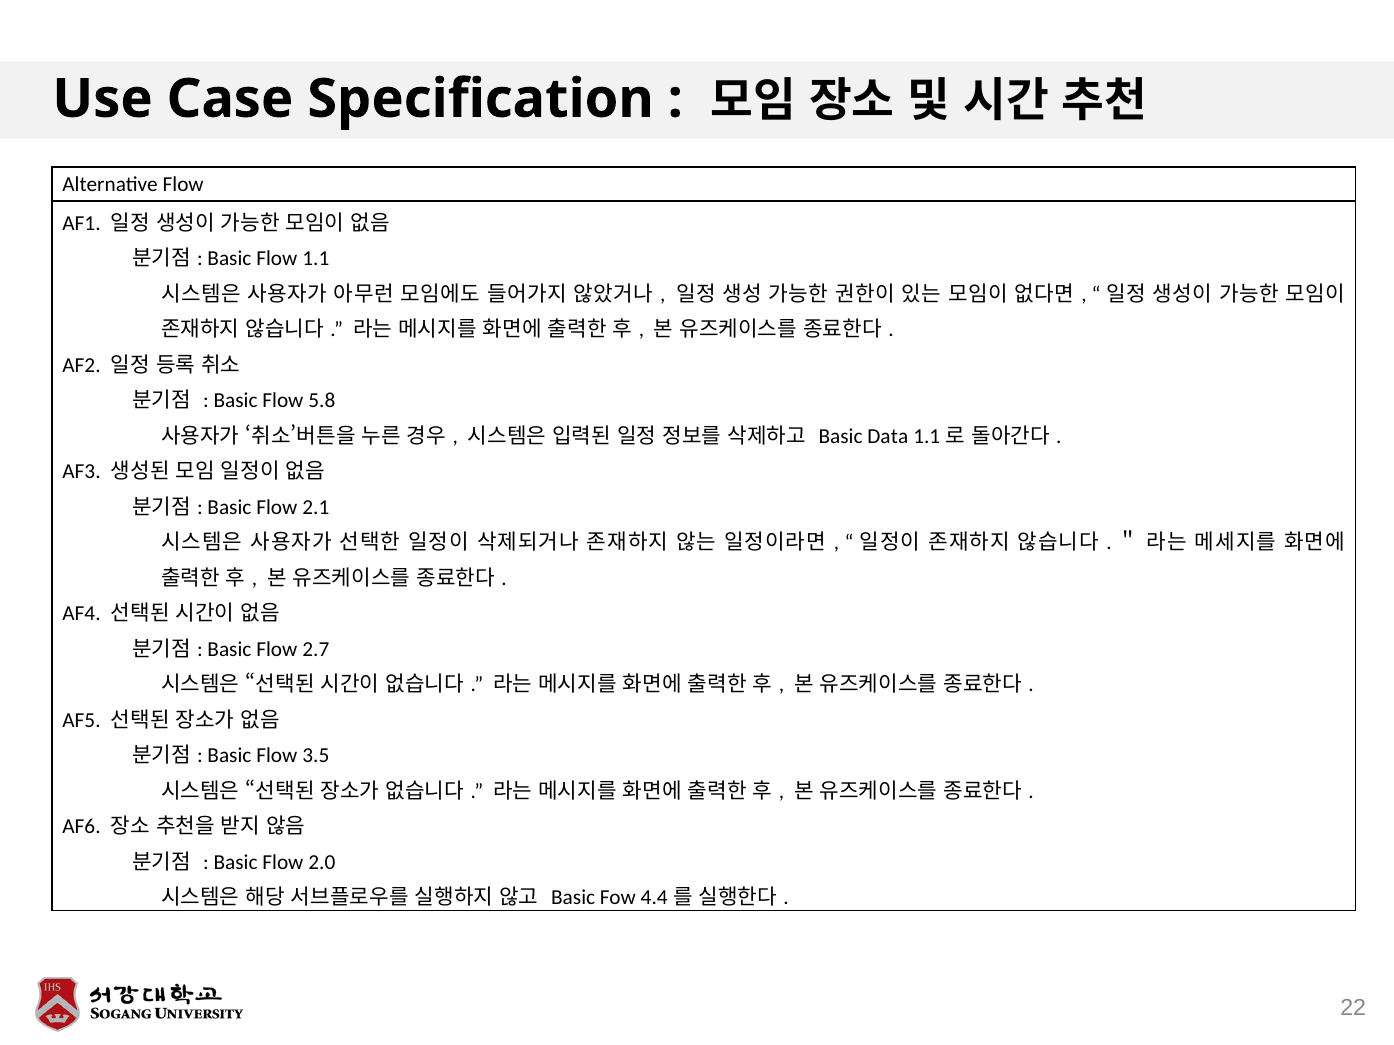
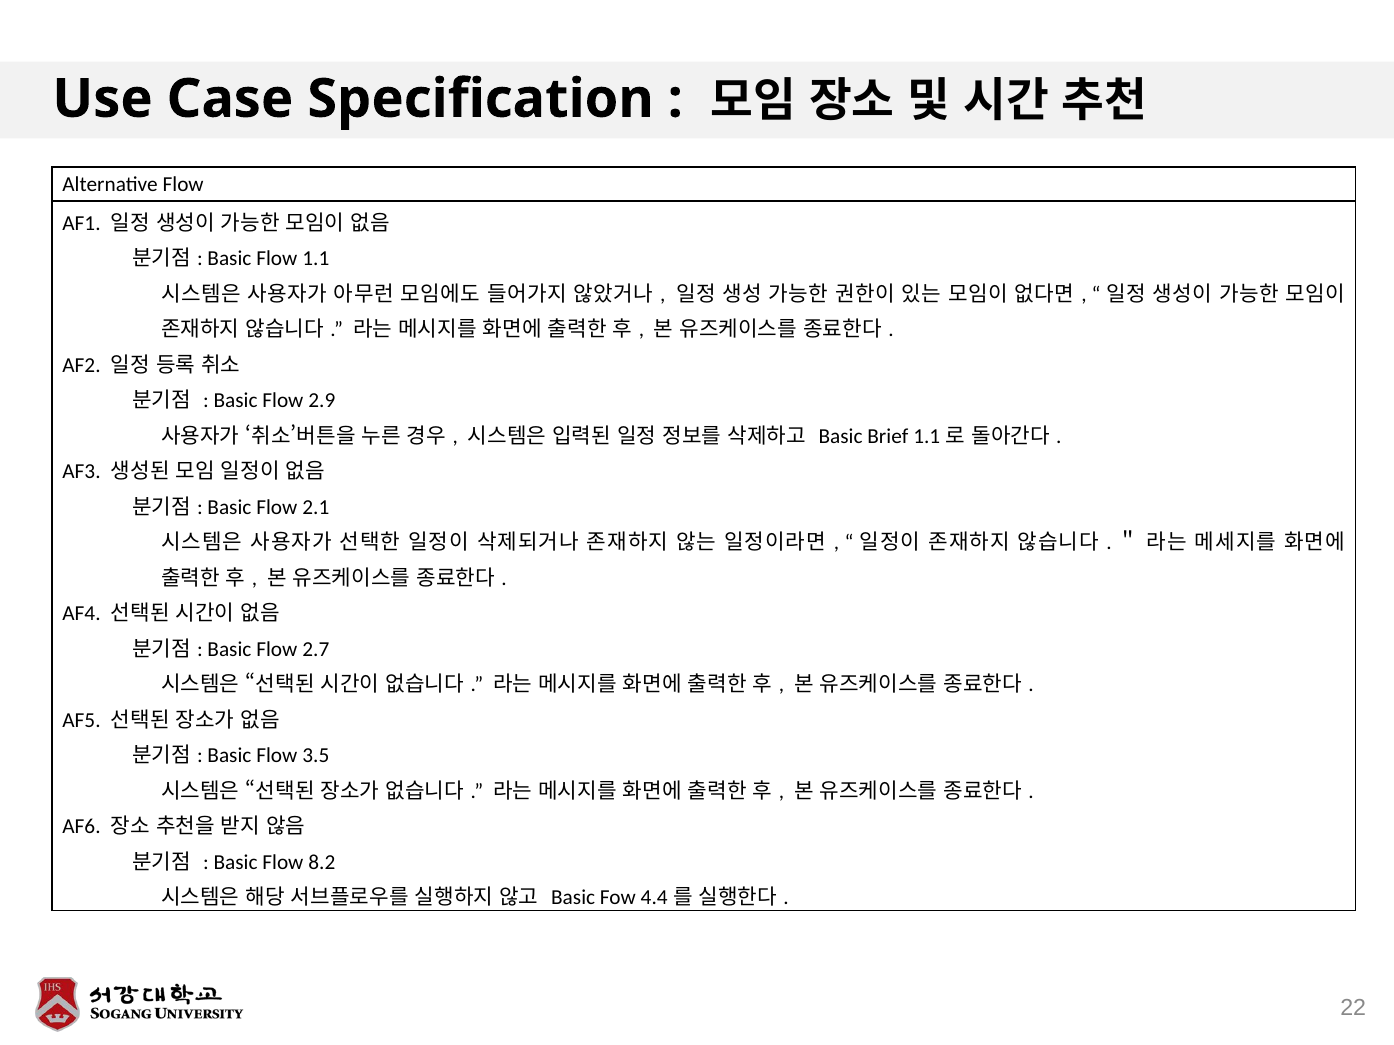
5.8: 5.8 -> 2.9 (322, 401)
Data: Data -> Brief (888, 436)
2.0: 2.0 -> 8.2 (322, 862)
